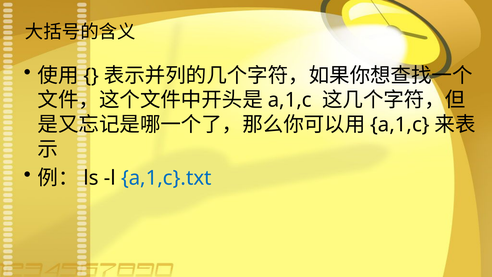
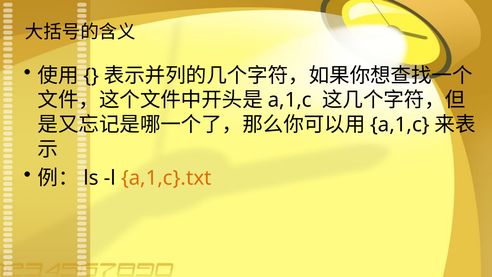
a,1,c}.txt colour: blue -> orange (166, 178)
